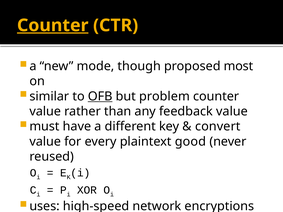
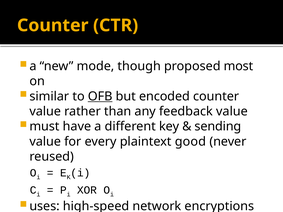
Counter underline: present -> none (53, 25)
problem: problem -> encoded (164, 96)
convert: convert -> sending (218, 127)
